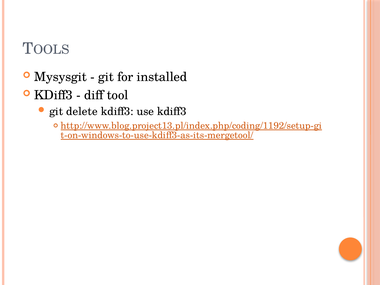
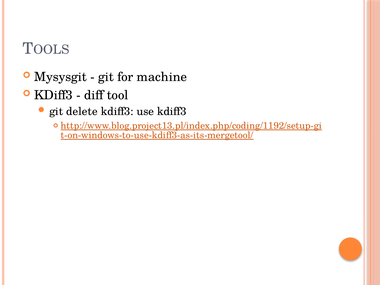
installed: installed -> machine (162, 77)
